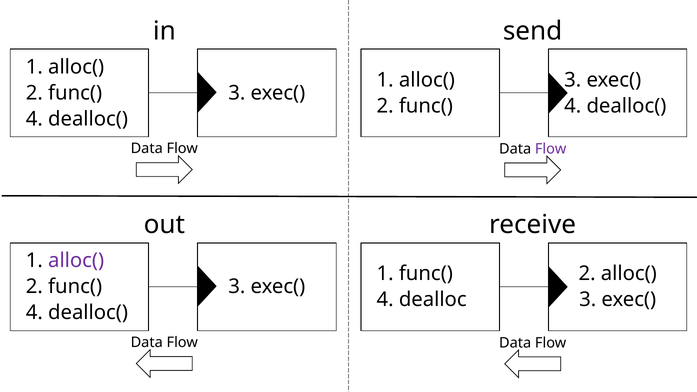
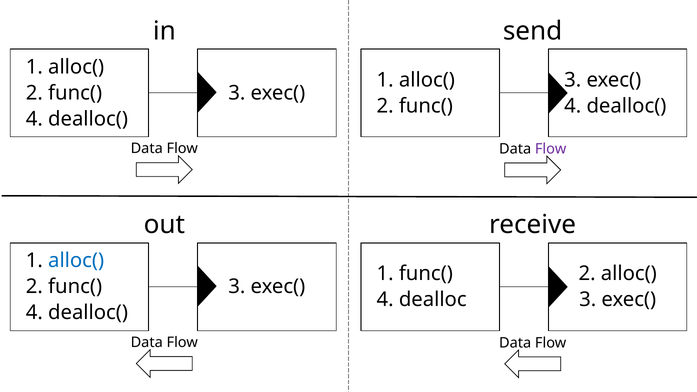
alloc( colour: purple -> blue (76, 261)
